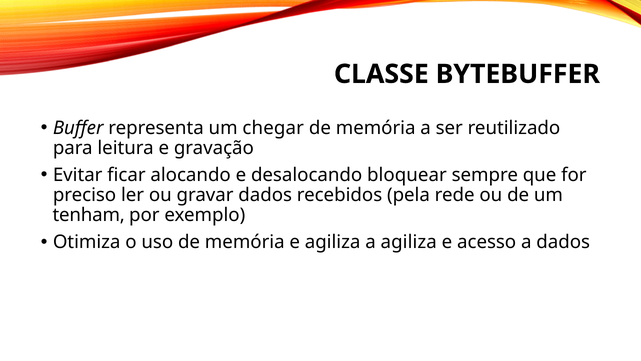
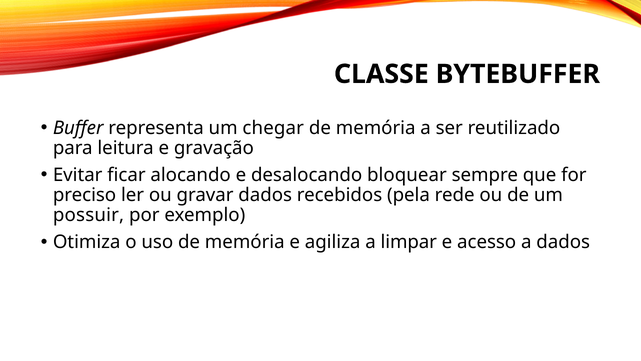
tenham: tenham -> possuir (88, 215)
a agiliza: agiliza -> limpar (409, 242)
